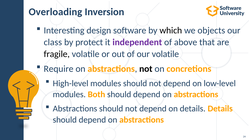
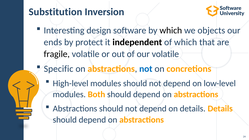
Overloading: Overloading -> Substitution (55, 12)
class: class -> ends (53, 42)
independent colour: purple -> black (137, 42)
of above: above -> which (186, 42)
Require: Require -> Specific (59, 69)
not colour: black -> blue (146, 69)
